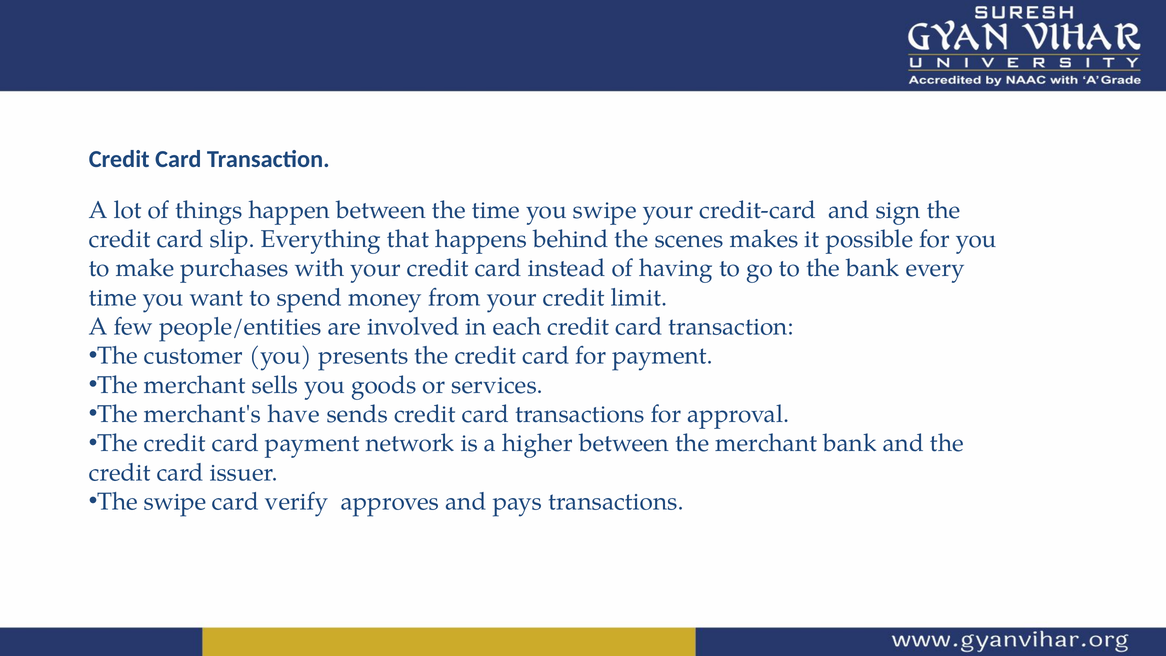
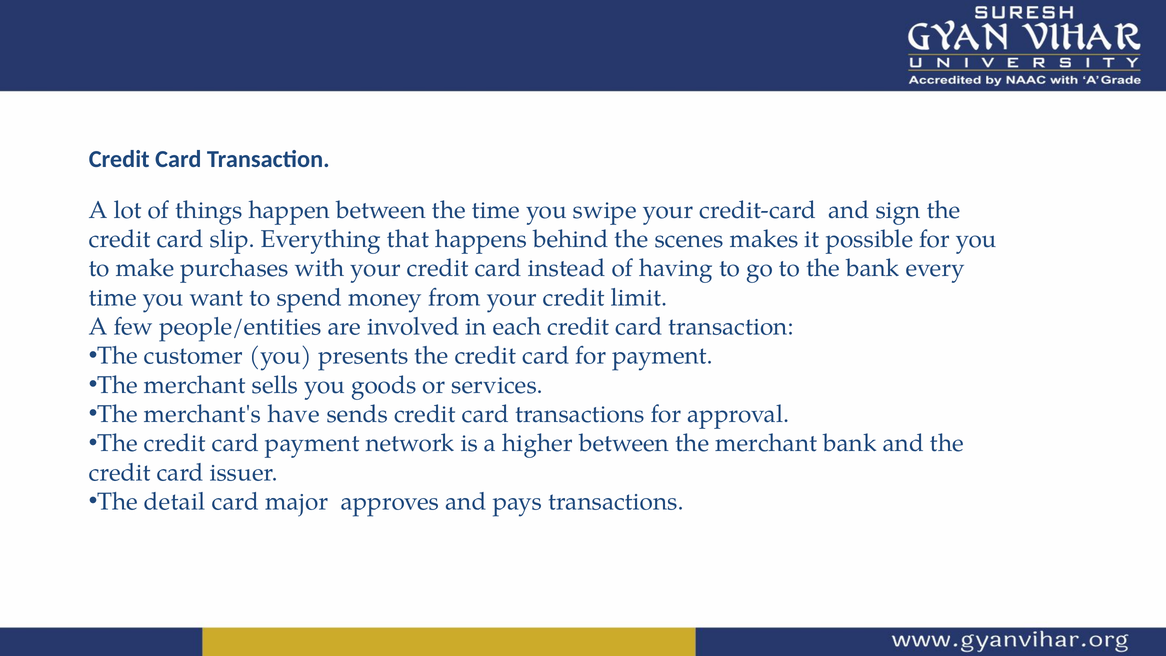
The swipe: swipe -> detail (175, 502)
verify: verify -> major (297, 502)
